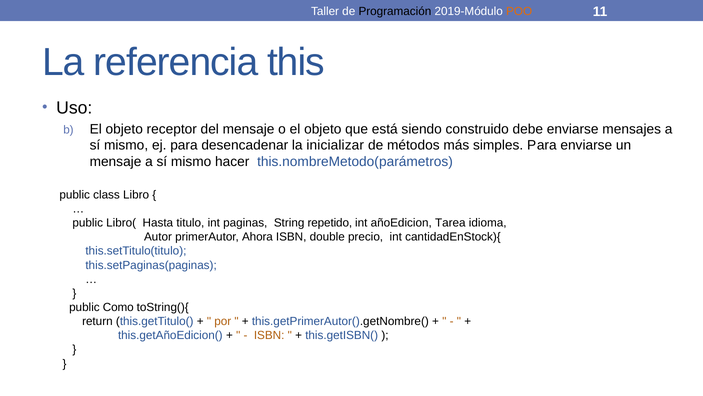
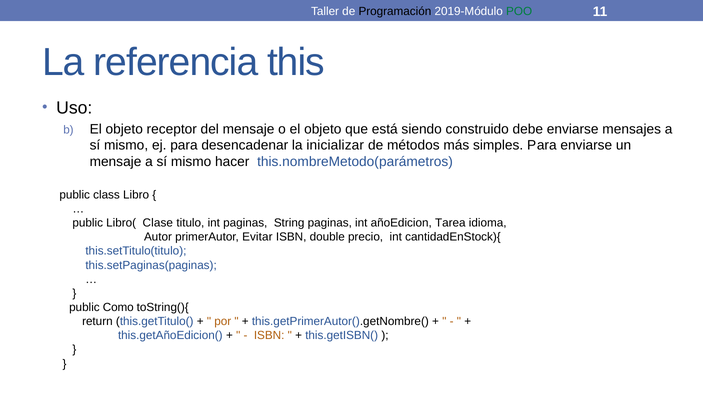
POO colour: orange -> green (519, 11)
Hasta: Hasta -> Clase (158, 223)
String repetido: repetido -> paginas (330, 223)
Ahora: Ahora -> Evitar (257, 237)
